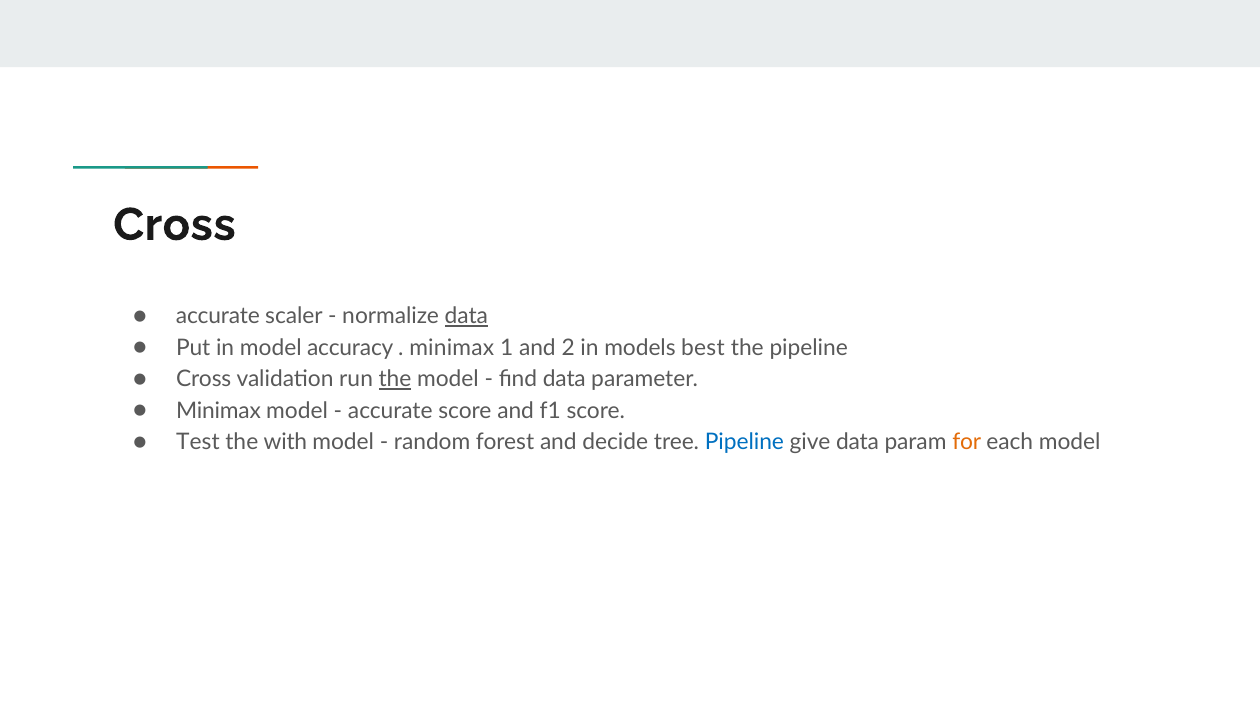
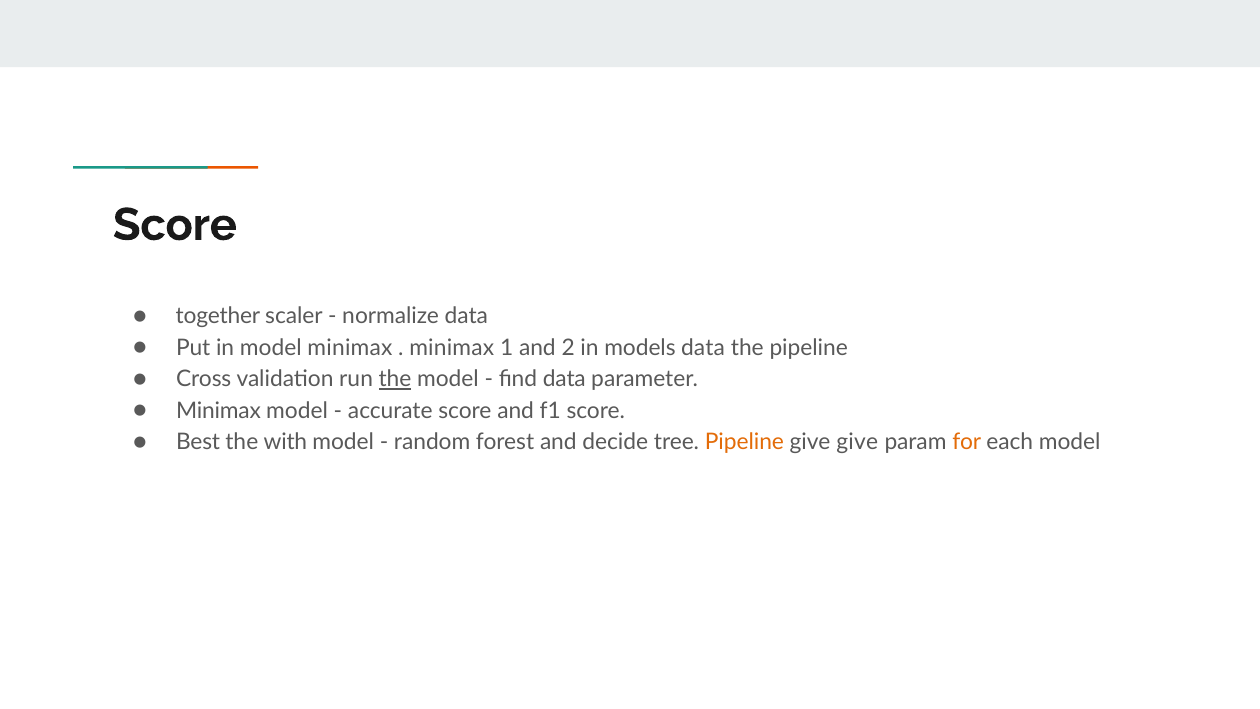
Cross: Cross -> Score (175, 225)
accurate: accurate -> together (218, 316)
data underline: present -> none (466, 316)
model accuracy: accuracy -> minimax (350, 348)
models best: best -> data (703, 348)
Test: Test -> Best (198, 442)
Pipeline colour: blue -> orange (744, 442)
give data: data -> give (857, 442)
